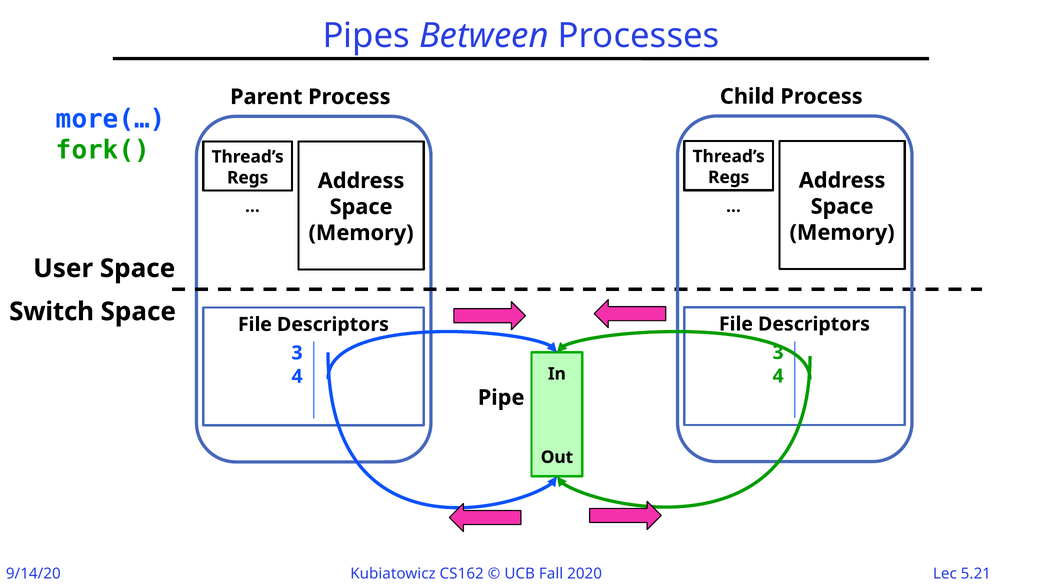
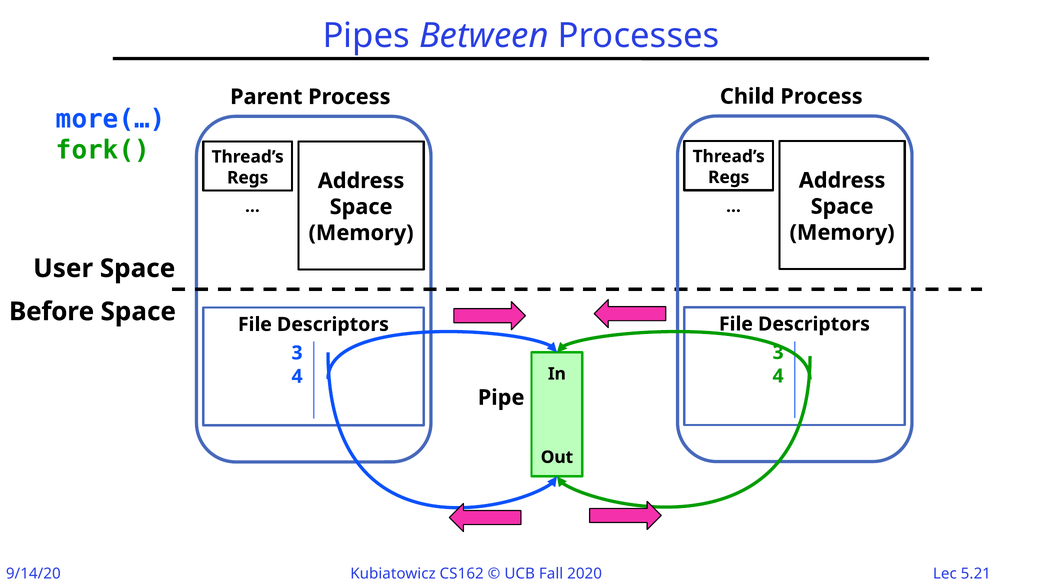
Switch: Switch -> Before (52, 312)
